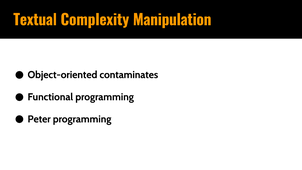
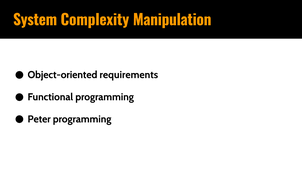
Textual: Textual -> System (35, 20)
contaminates: contaminates -> requirements (129, 75)
